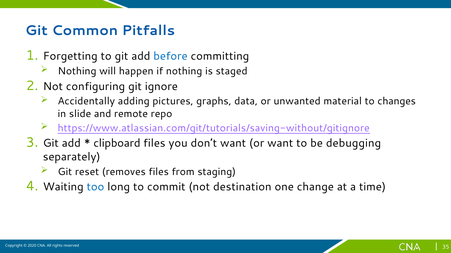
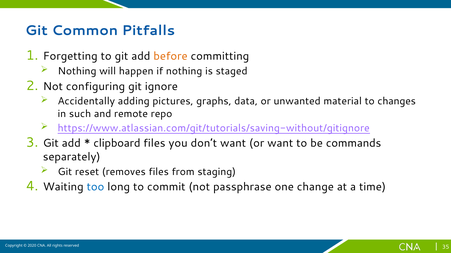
before colour: blue -> orange (171, 56)
slide: slide -> such (80, 114)
debugging: debugging -> commands (354, 144)
destination: destination -> passphrase (242, 187)
